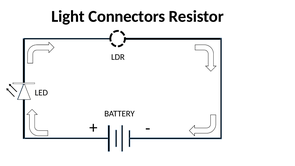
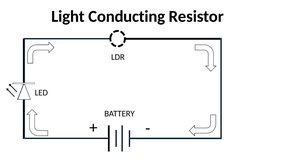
Connectors: Connectors -> Conducting (127, 16)
